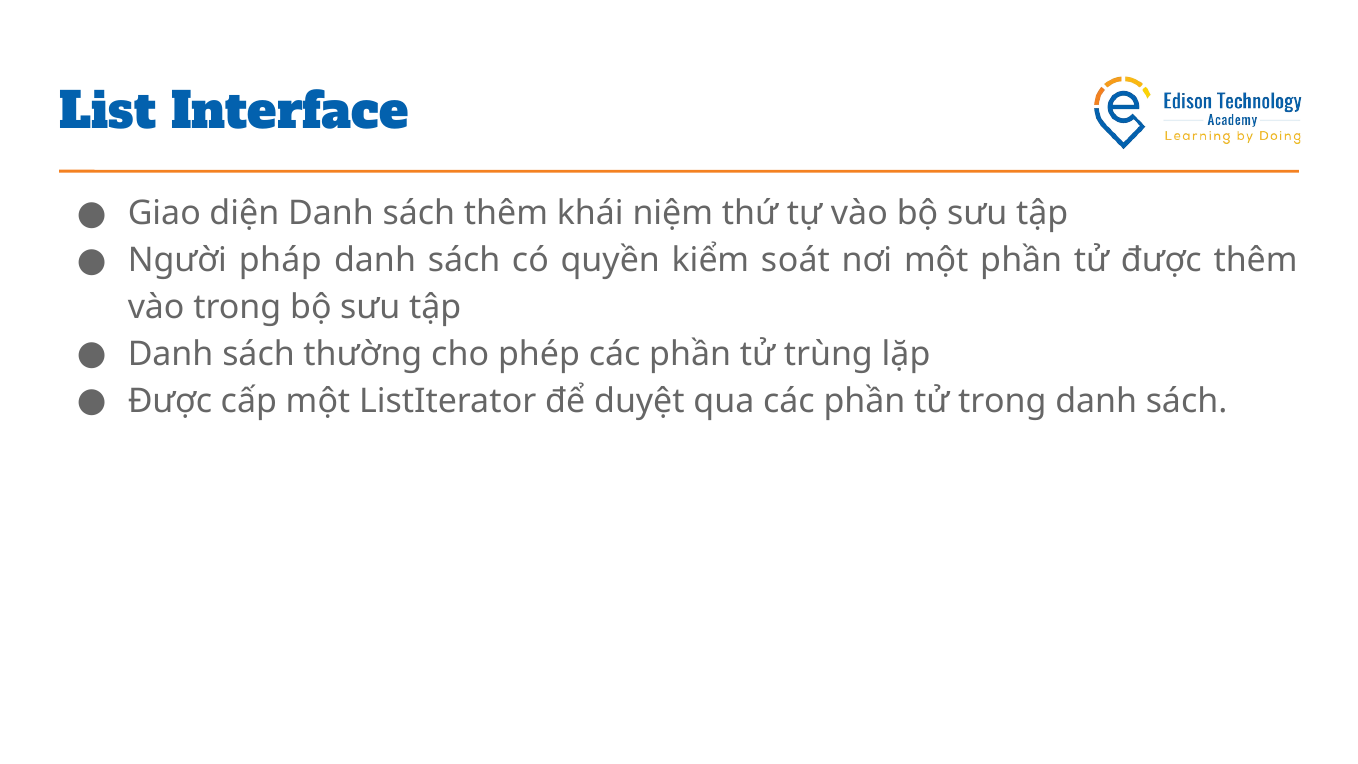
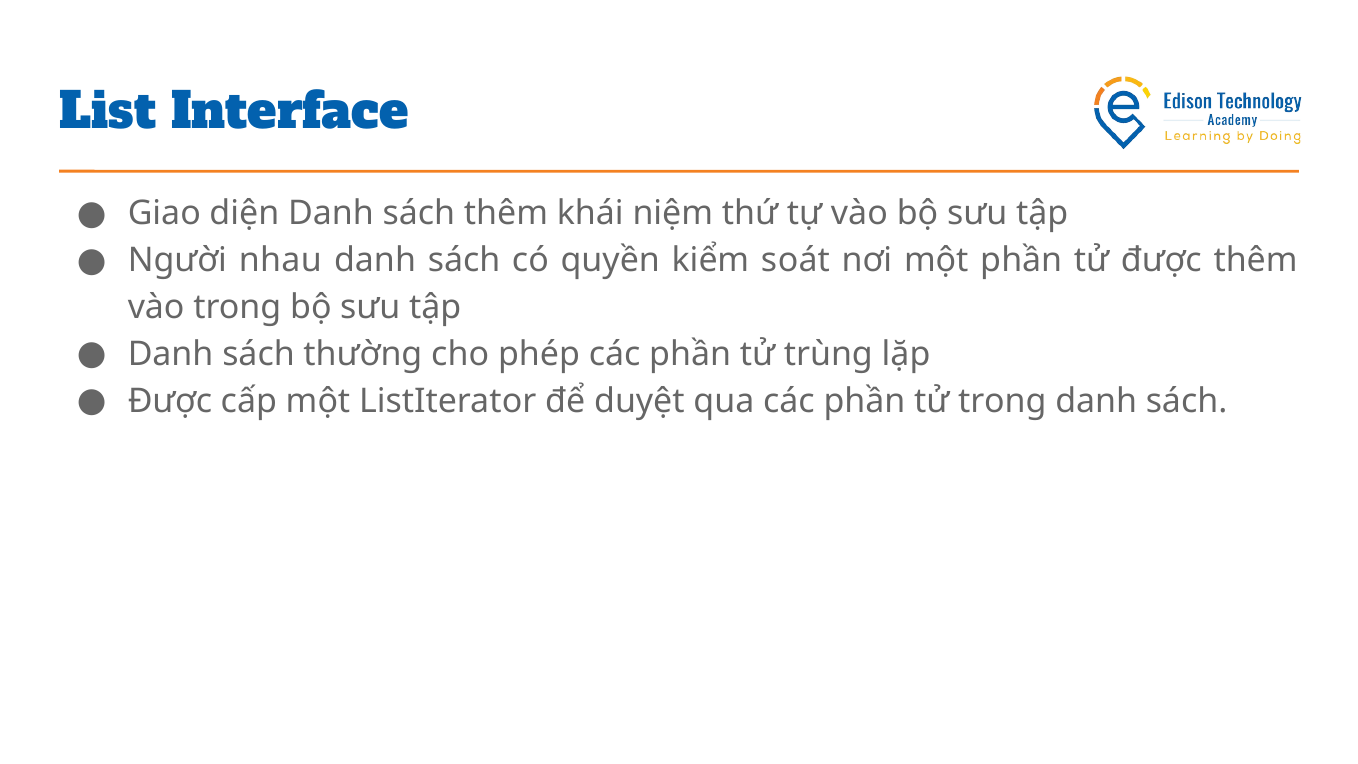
pháp: pháp -> nhau (280, 260)
